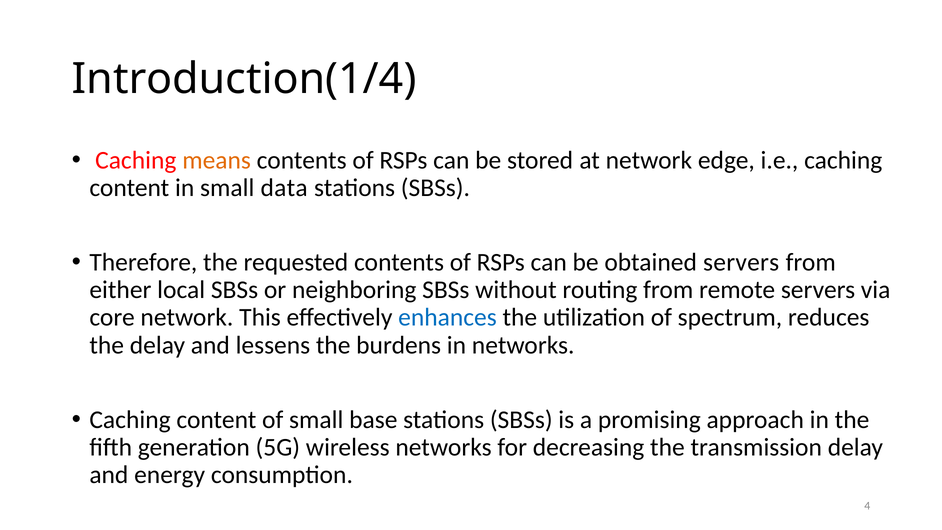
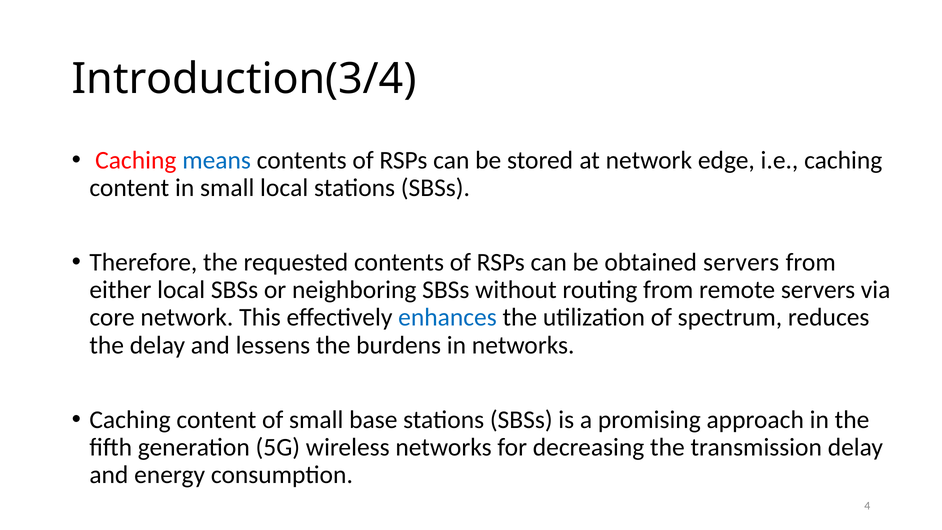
Introduction(1/4: Introduction(1/4 -> Introduction(3/4 (244, 79)
means colour: orange -> blue (217, 160)
small data: data -> local (284, 188)
